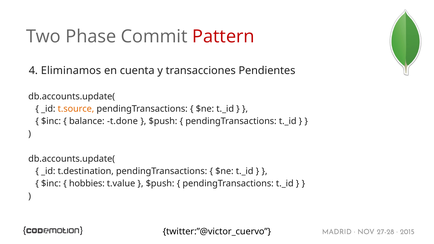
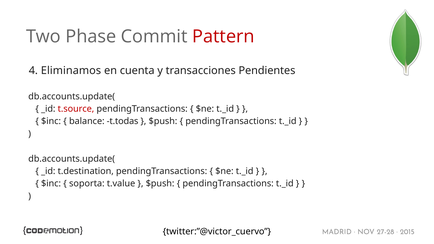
t.source colour: orange -> red (76, 109)
t.done: t.done -> t.todas (123, 121)
hobbies: hobbies -> soporta (87, 184)
